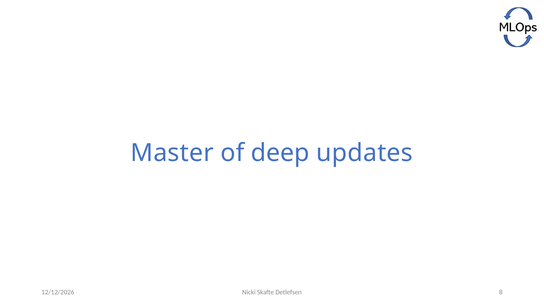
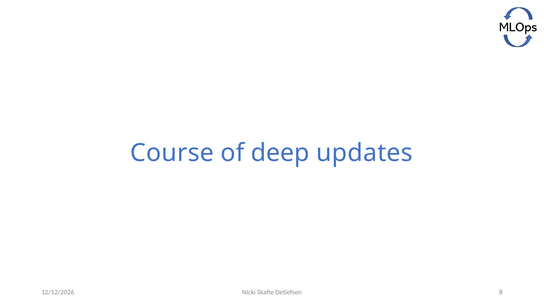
Master: Master -> Course (172, 153)
